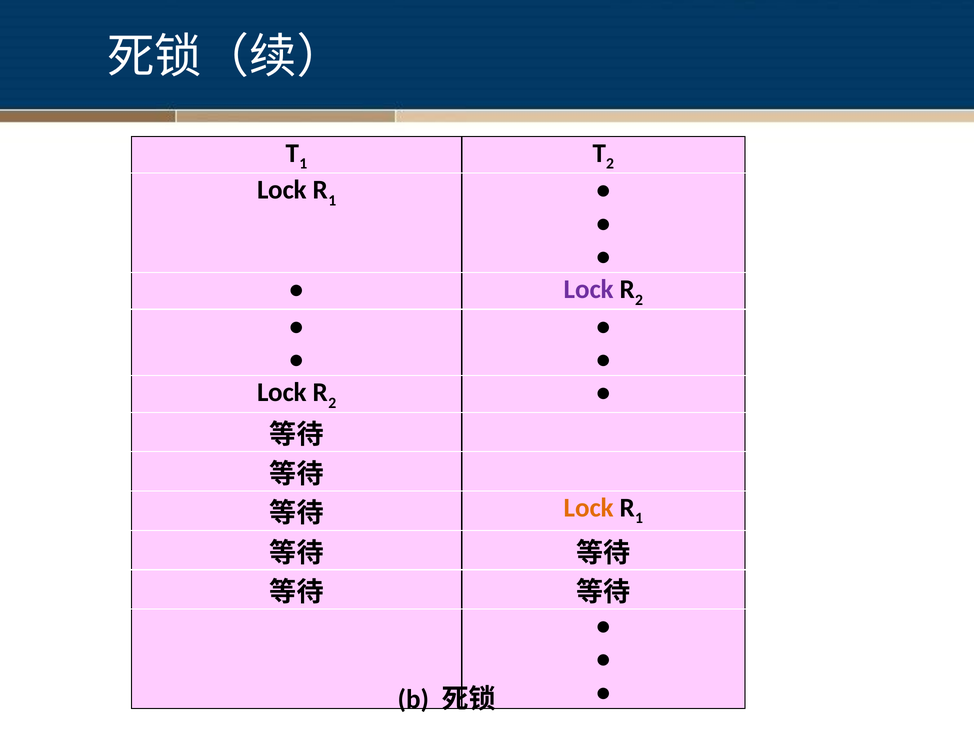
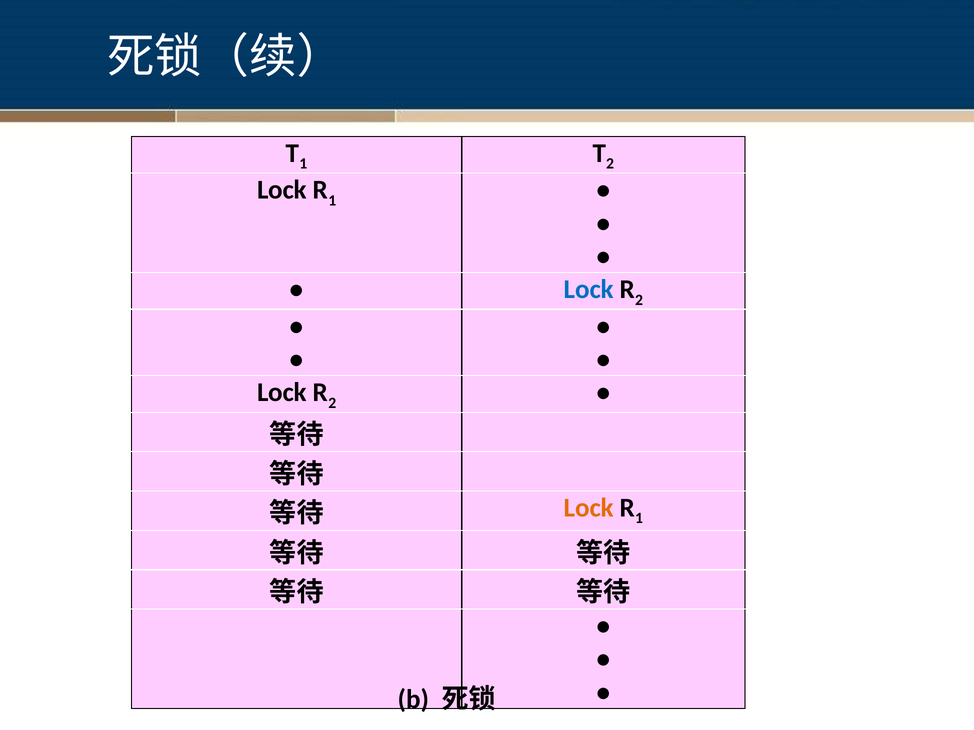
Lock colour: purple -> blue (589, 290)
